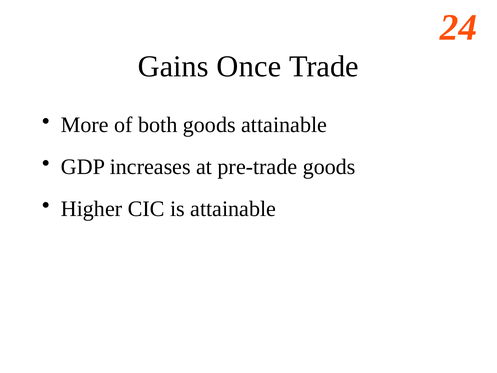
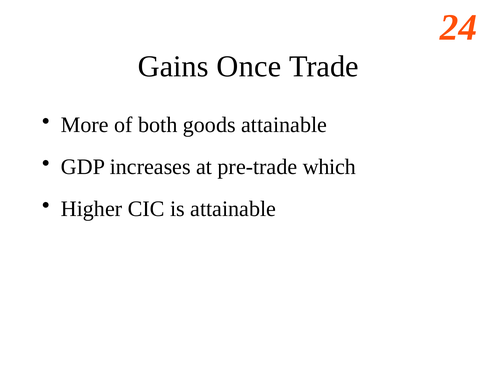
pre-trade goods: goods -> which (329, 167)
